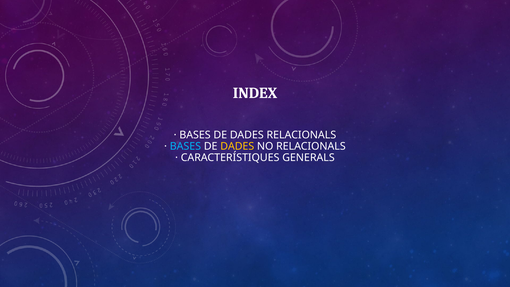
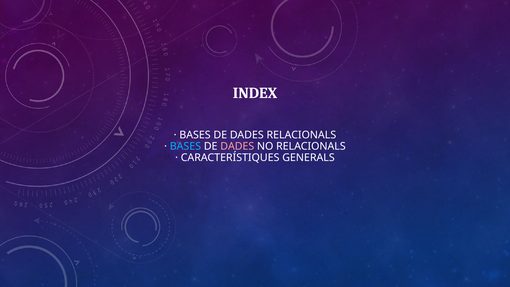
DADES colour: yellow -> pink (237, 146)
